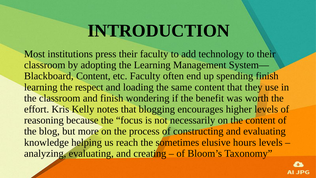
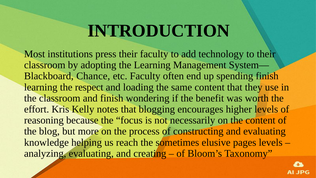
Content: Content -> Chance (93, 76)
hours: hours -> pages (245, 142)
